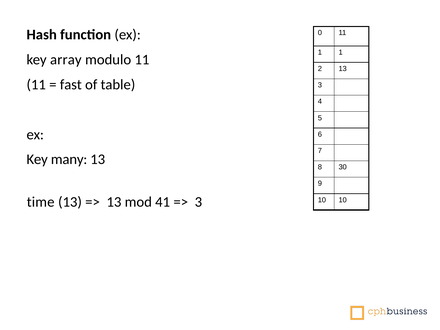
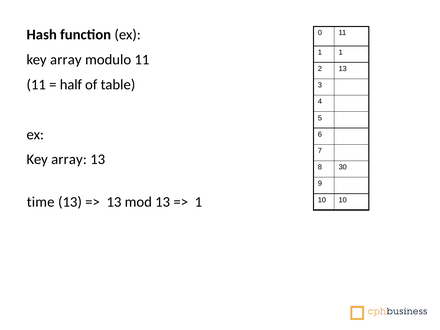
fast: fast -> half (71, 85)
many: many -> array (69, 159)
mod 41: 41 -> 13 (163, 202)
3: 3 -> 1 (198, 202)
